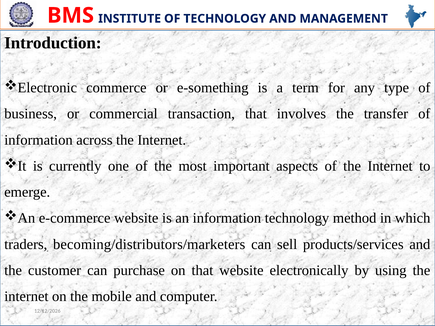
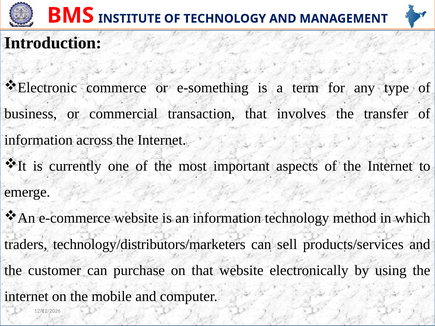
becoming/distributors/marketers: becoming/distributors/marketers -> technology/distributors/marketers (149, 244)
